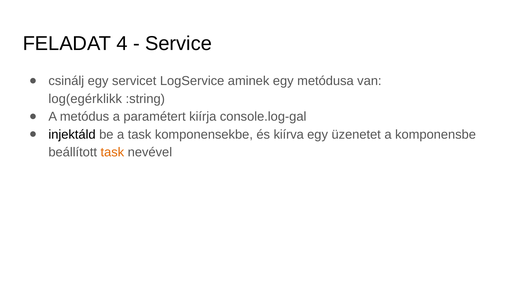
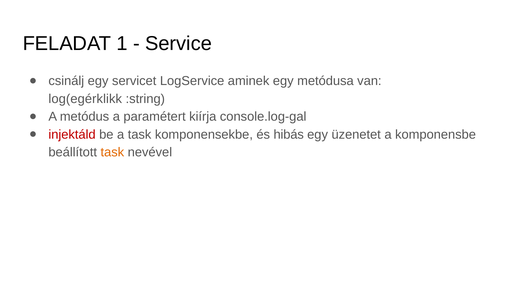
4: 4 -> 1 (122, 44)
injektáld colour: black -> red (72, 134)
kiírva: kiírva -> hibás (289, 134)
